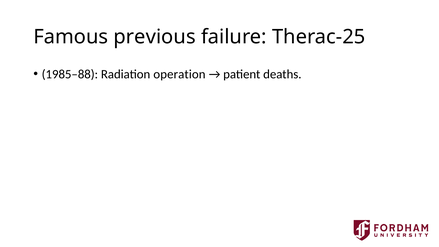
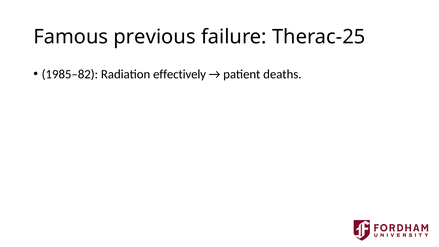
1985–88: 1985–88 -> 1985–82 (70, 74)
operation: operation -> effectively (180, 74)
